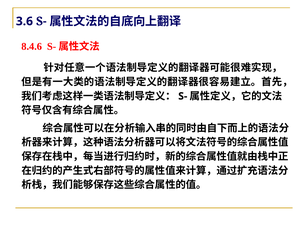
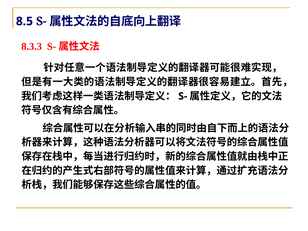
3.6: 3.6 -> 8.5 (24, 21)
8.4.6: 8.4.6 -> 8.3.3 (32, 47)
